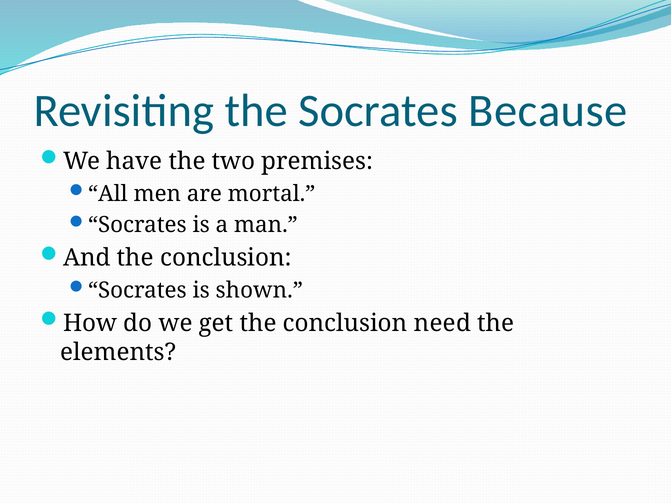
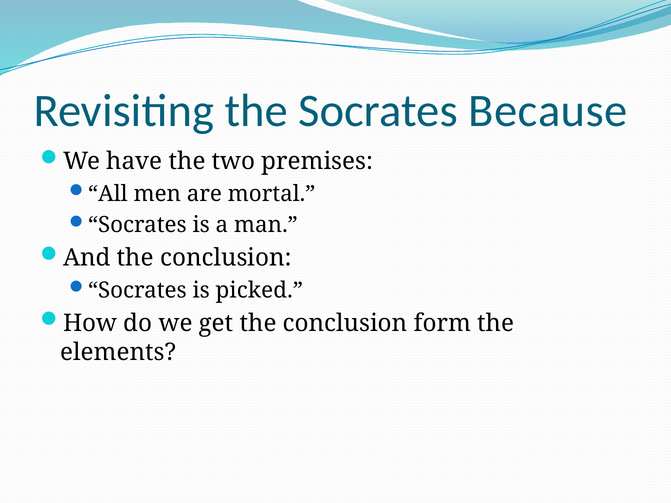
shown: shown -> picked (259, 290)
need: need -> form (443, 323)
